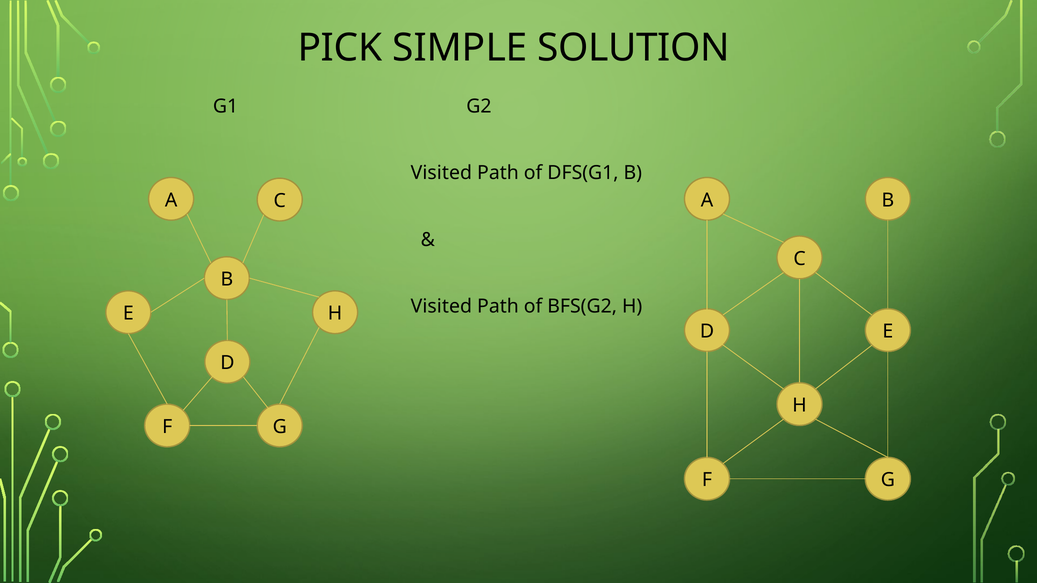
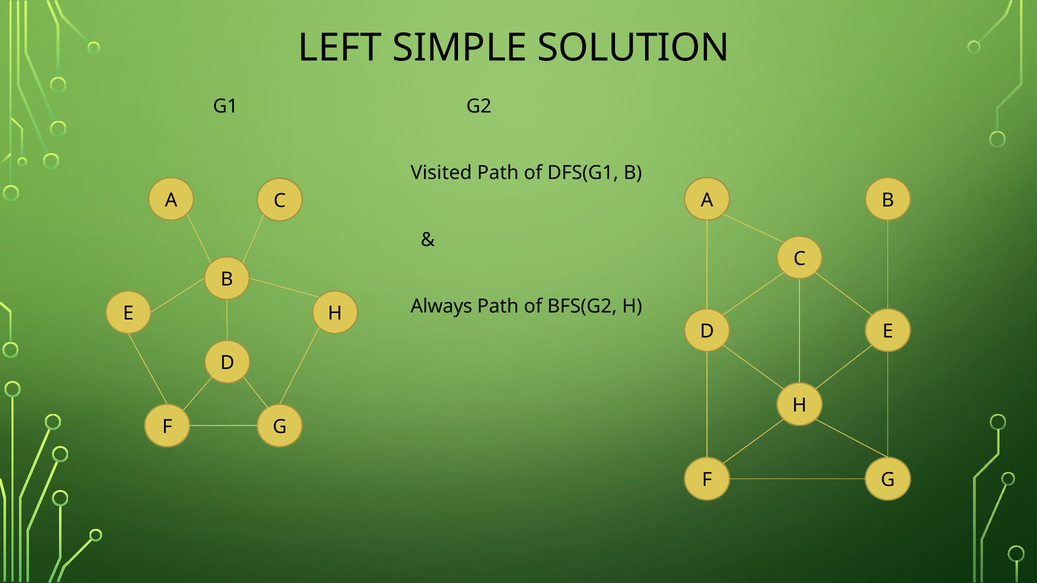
PICK: PICK -> LEFT (340, 48)
Visited: Visited -> Always (441, 307)
